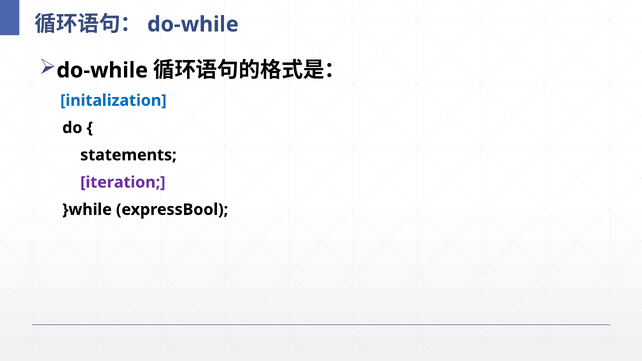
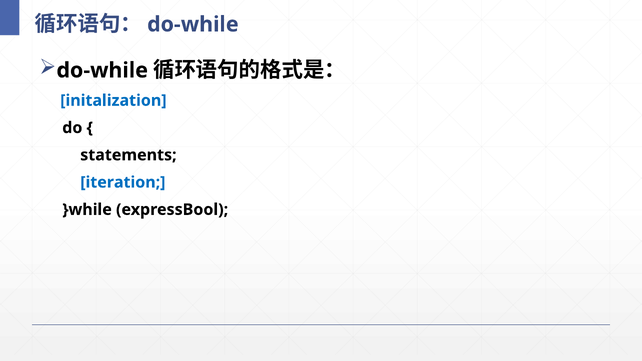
iteration colour: purple -> blue (123, 182)
